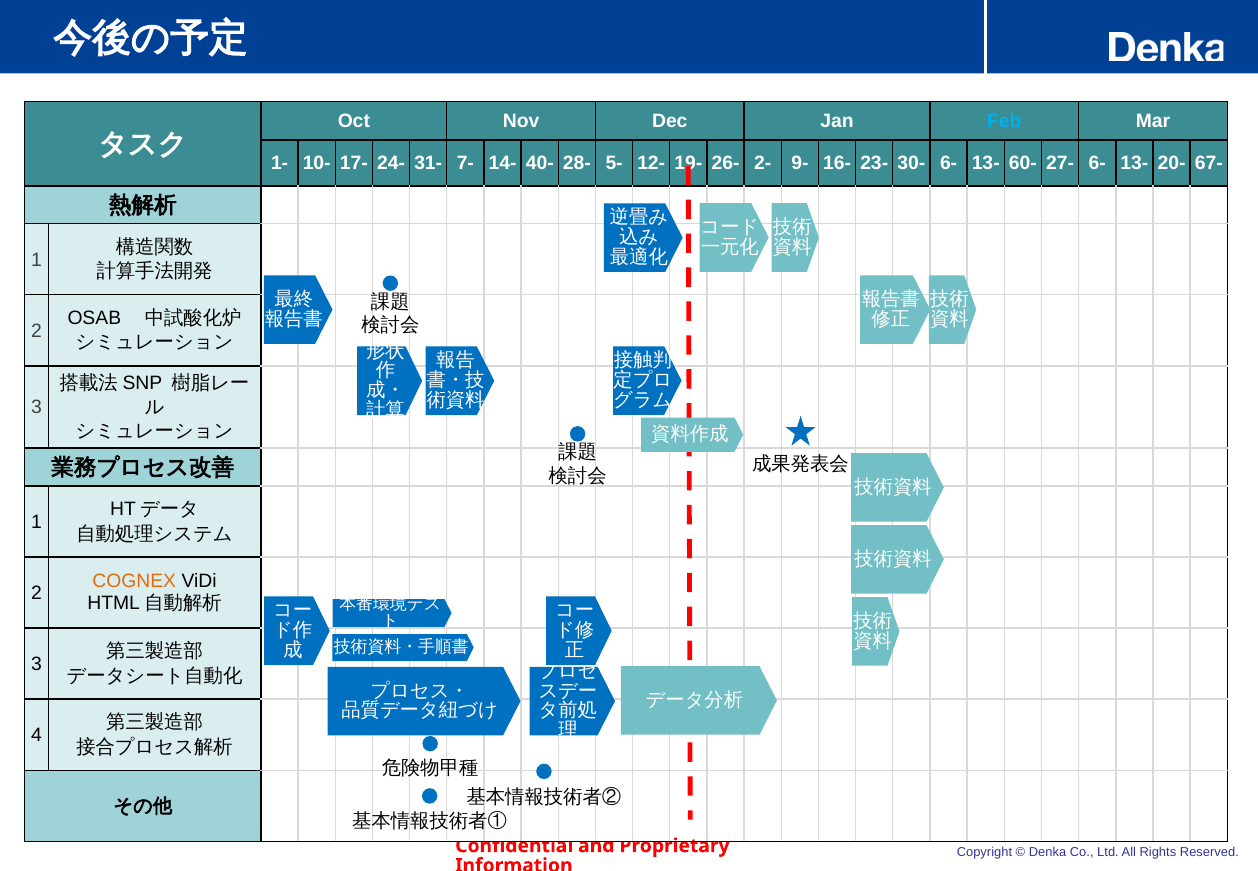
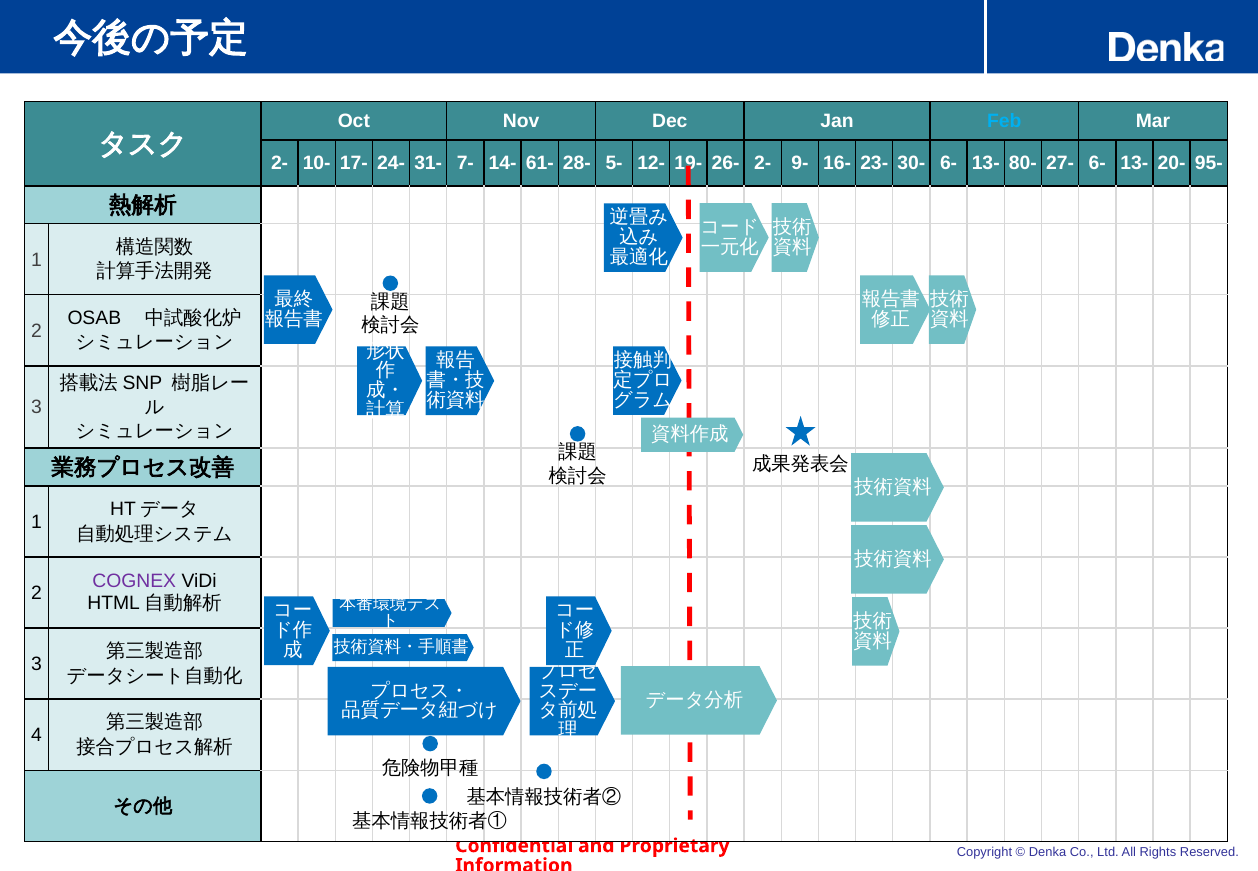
1-: 1- -> 2- (280, 163)
40-: 40- -> 61- (540, 163)
60-: 60- -> 80- (1023, 163)
67-: 67- -> 95- (1209, 163)
COGNEX colour: orange -> purple (134, 581)
